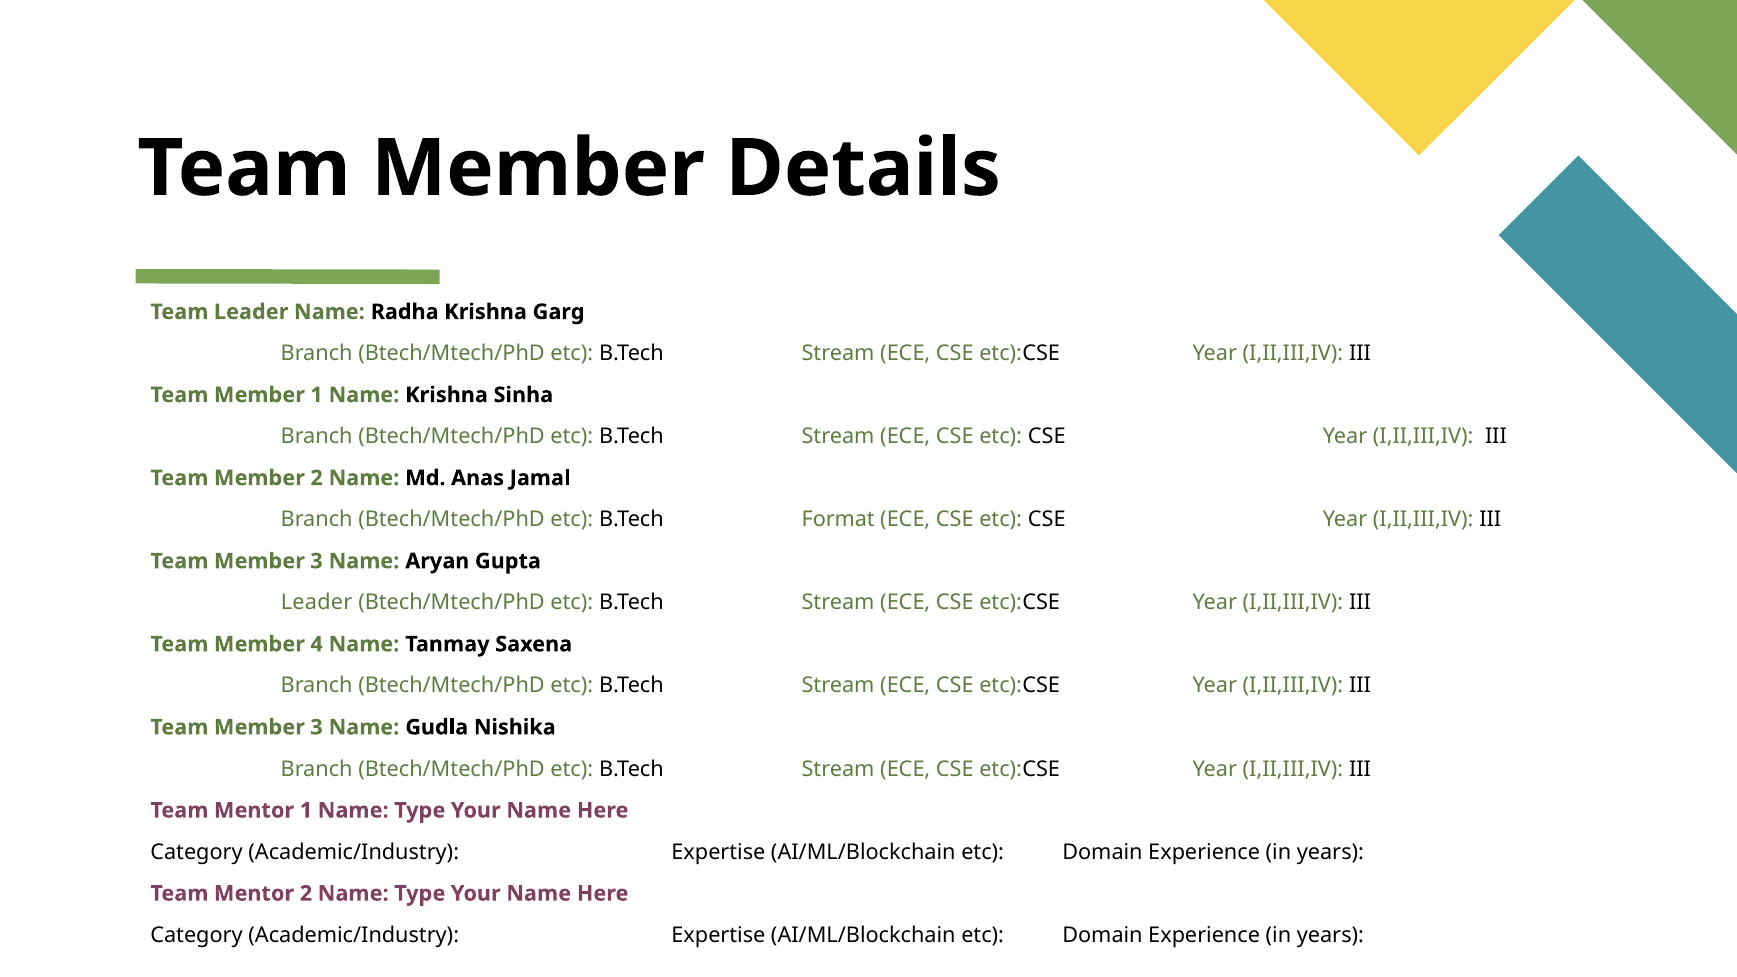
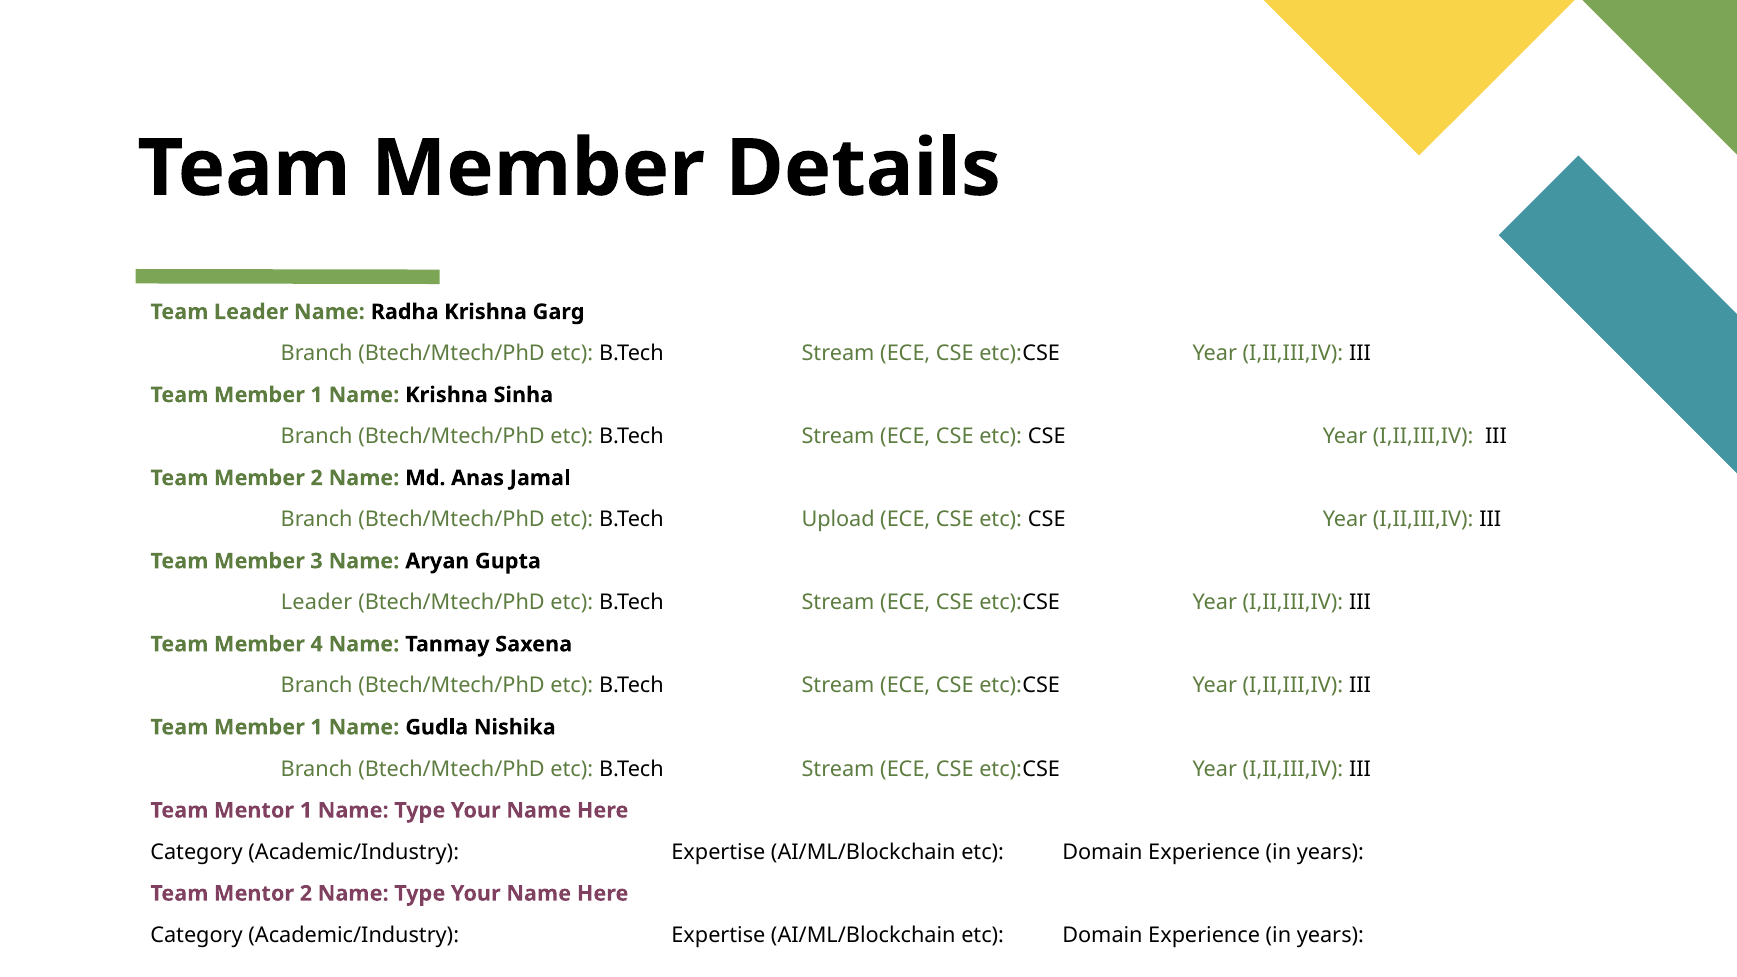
Format: Format -> Upload (838, 520)
3: 3 -> 1 (317, 727)
